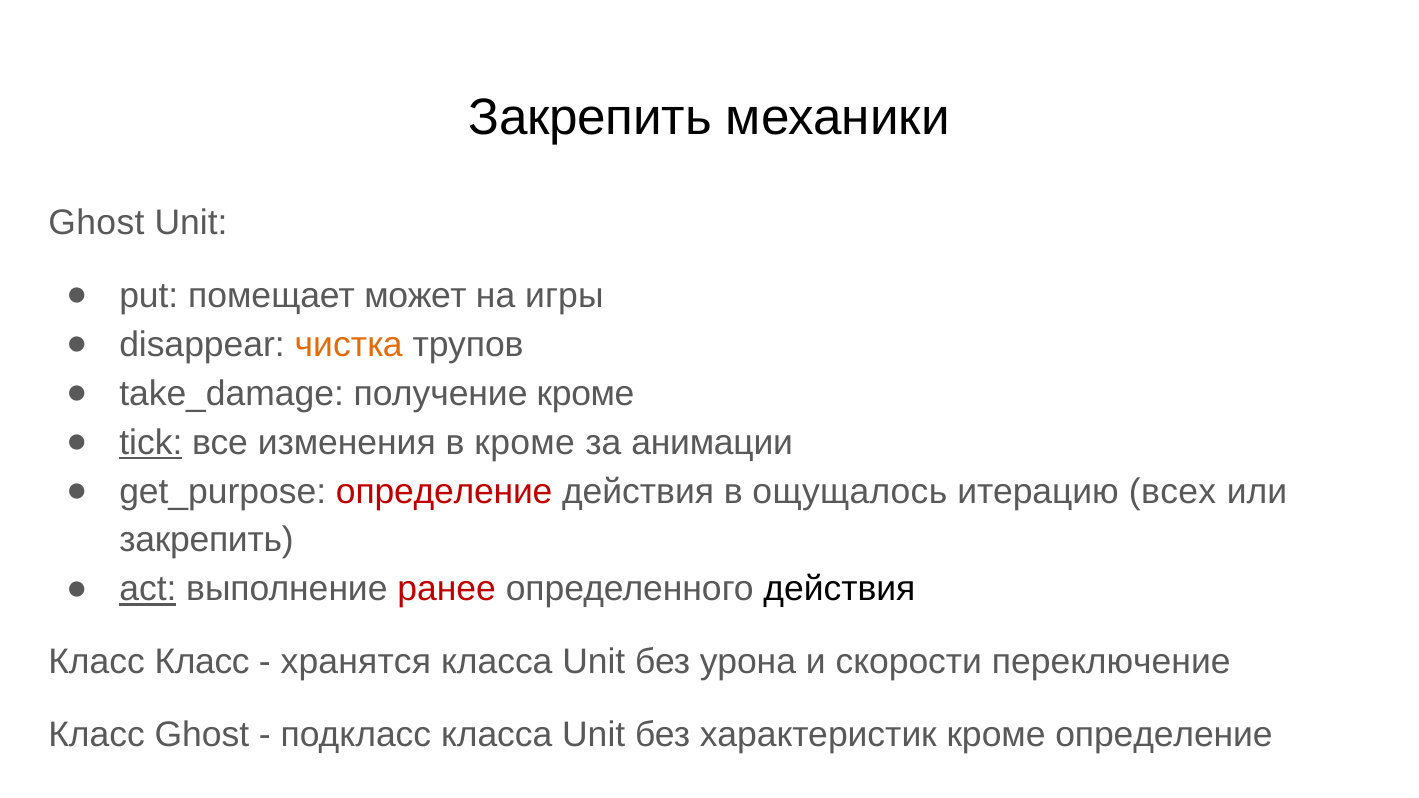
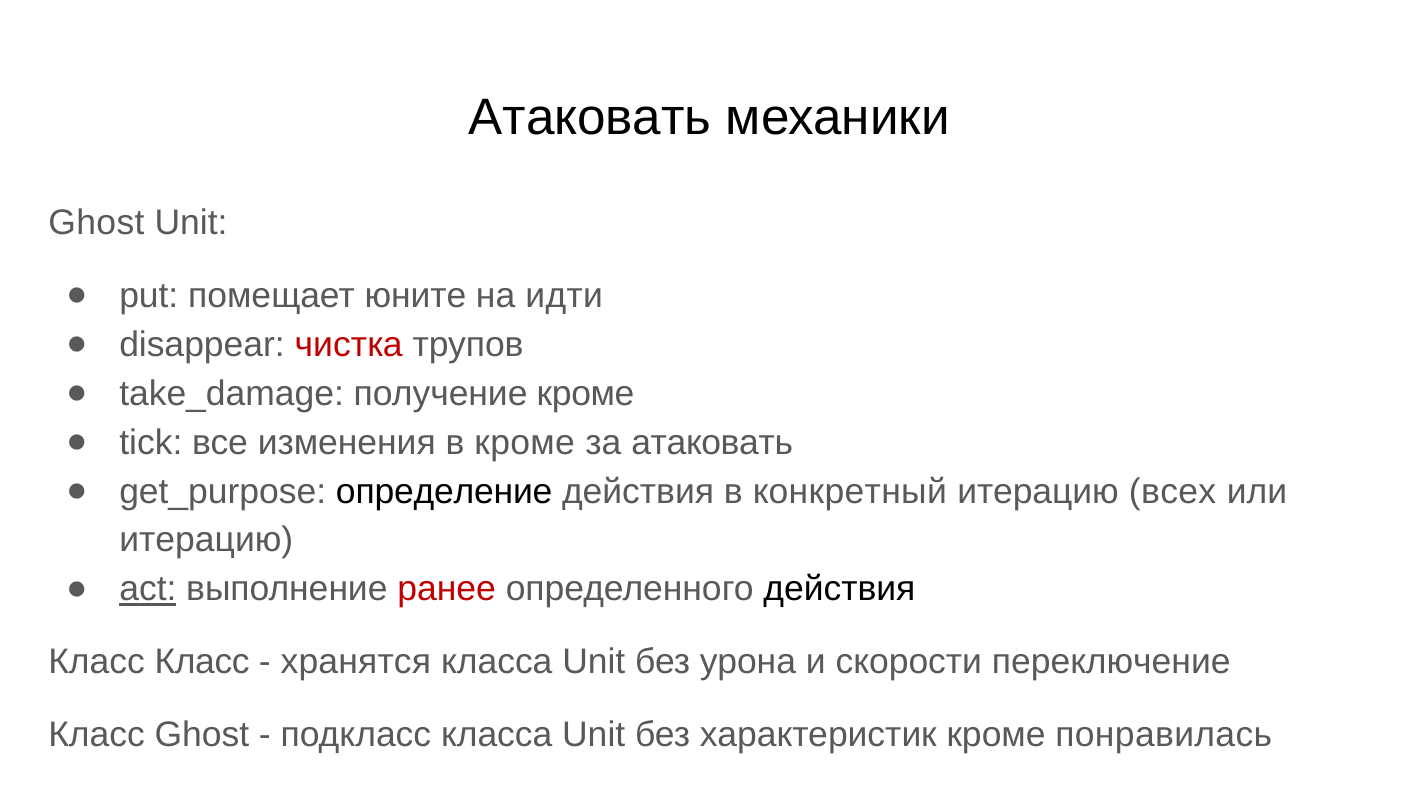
Закрепить: Закрепить -> Атаковать (590, 118)
может: может -> юните (415, 296)
игры: игры -> идти (564, 296)
чистка colour: orange -> red (349, 345)
tick underline: present -> none (151, 443)
за анимации: анимации -> атаковать (712, 443)
определение colour: red -> black (444, 491)
ощущалось: ощущалось -> конкретный (850, 491)
закрепить: закрепить -> итерацию (206, 540)
кроме определение: определение -> понравилась (1164, 734)
